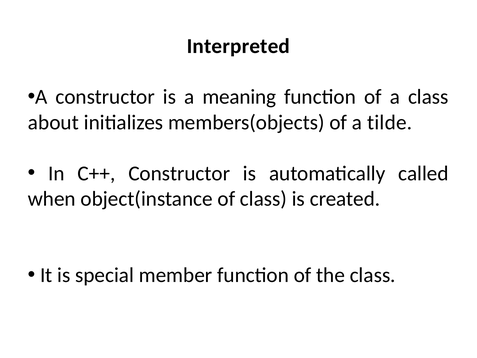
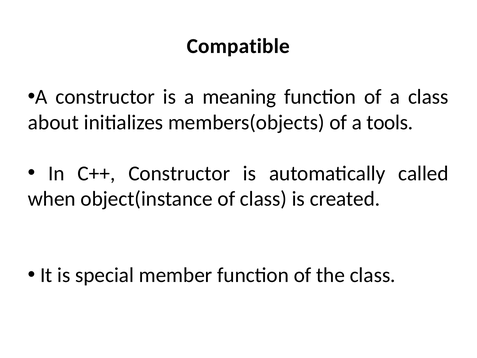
Interpreted: Interpreted -> Compatible (238, 46)
tilde: tilde -> tools (390, 122)
